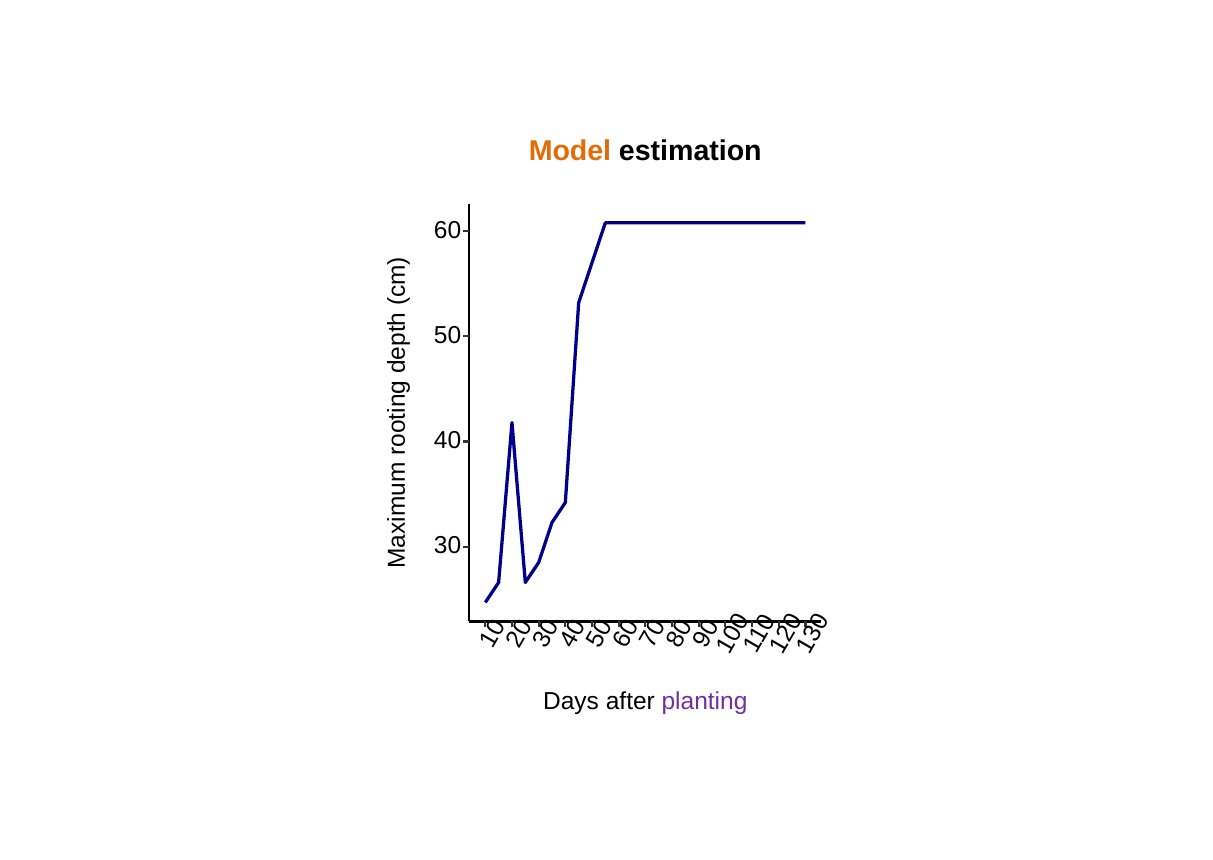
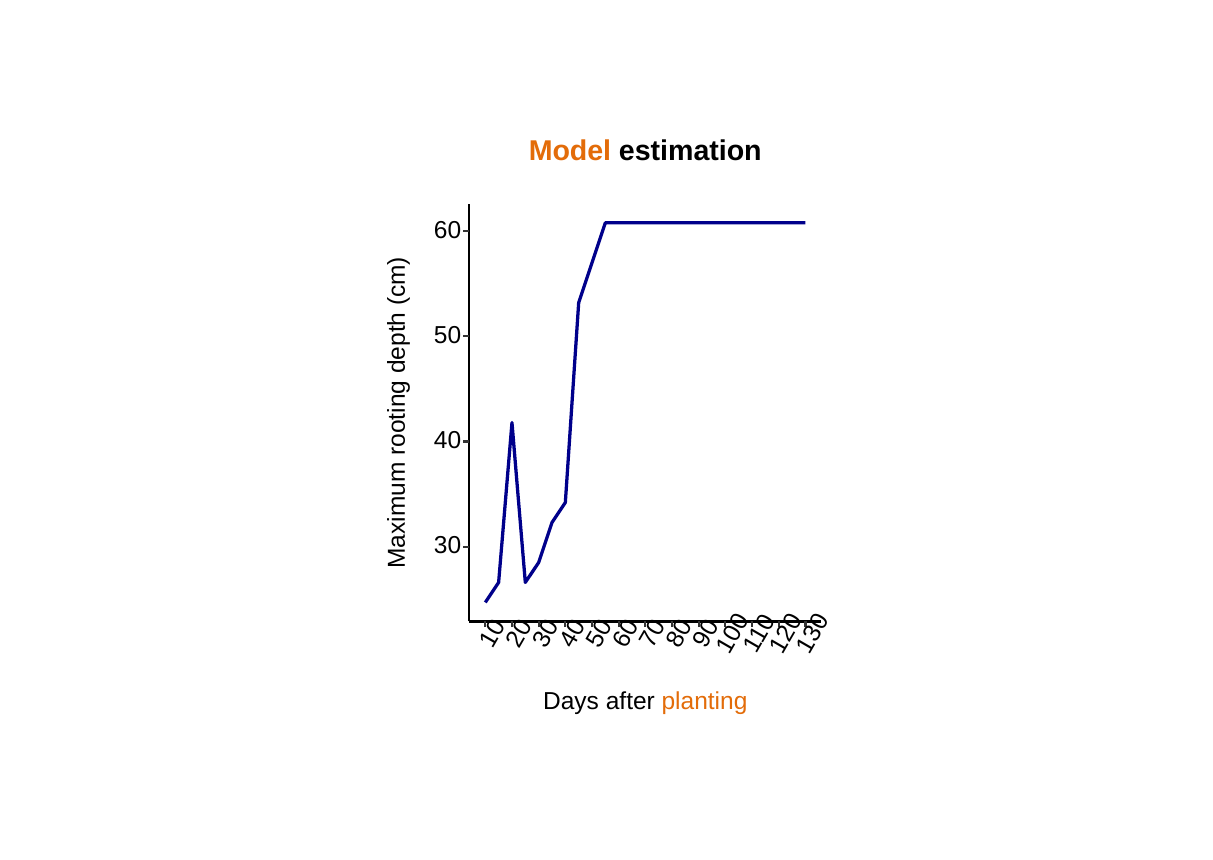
planting colour: purple -> orange (704, 702)
